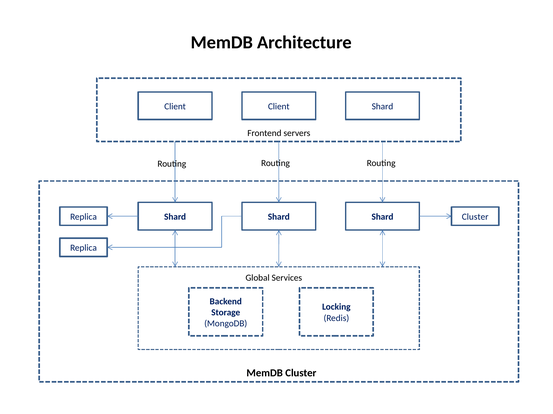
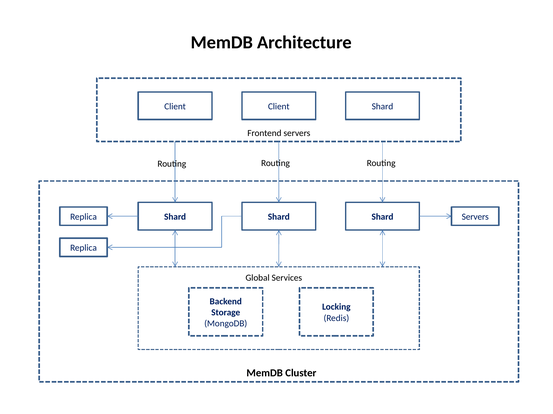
Cluster: Cluster -> Servers (475, 217)
